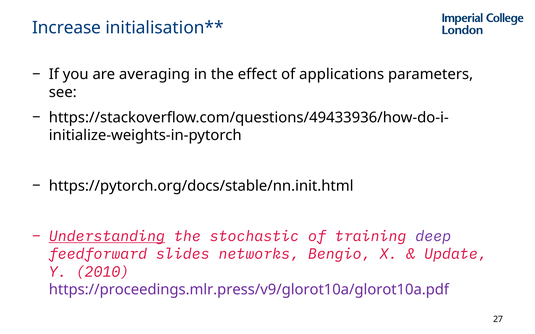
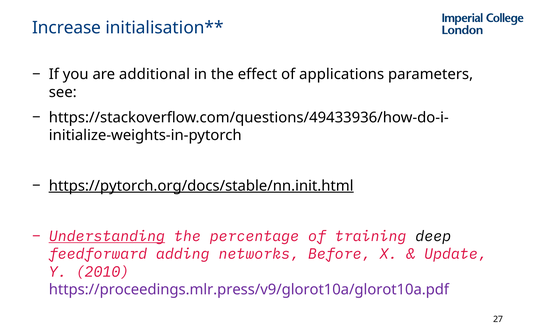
averaging: averaging -> additional (155, 74)
https://pytorch.org/docs/stable/nn.init.html underline: none -> present (201, 186)
stochastic: stochastic -> percentage (254, 237)
deep colour: purple -> black (433, 237)
slides: slides -> adding (183, 254)
Bengio: Bengio -> Before (339, 254)
